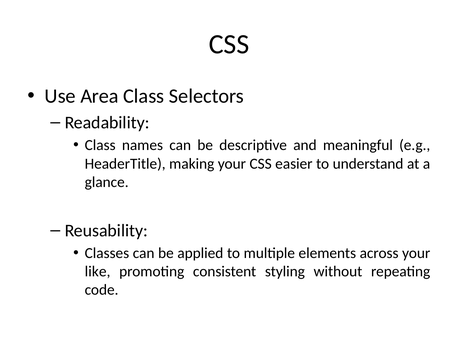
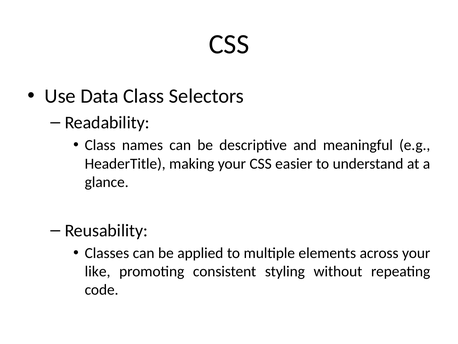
Area: Area -> Data (100, 96)
